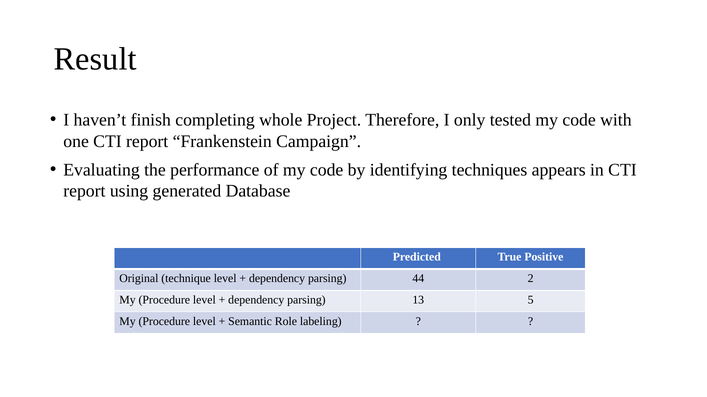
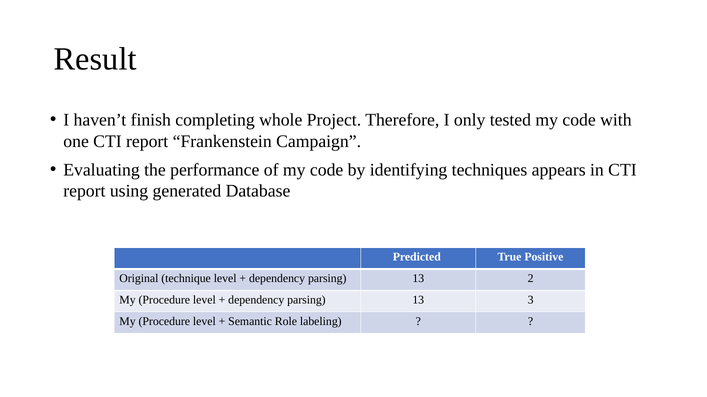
44: 44 -> 13 (418, 279)
5: 5 -> 3 (531, 300)
